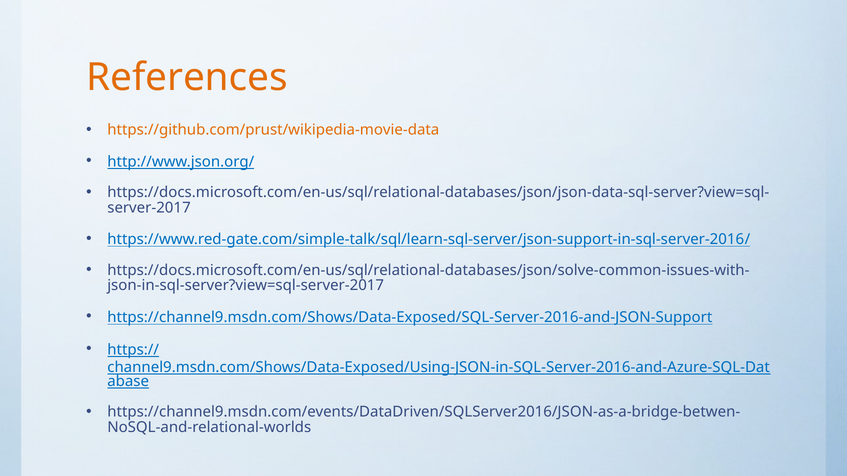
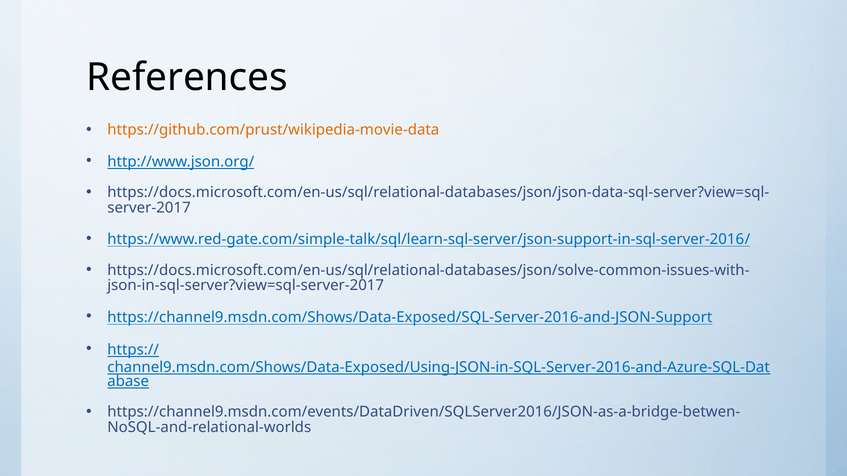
References colour: orange -> black (187, 77)
